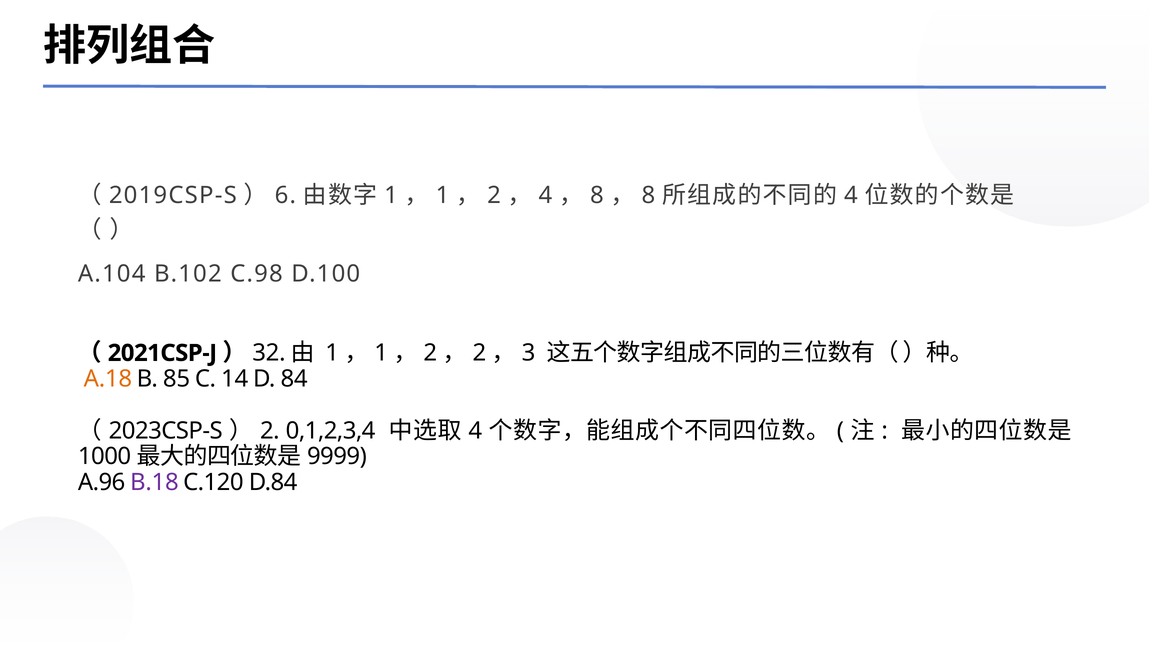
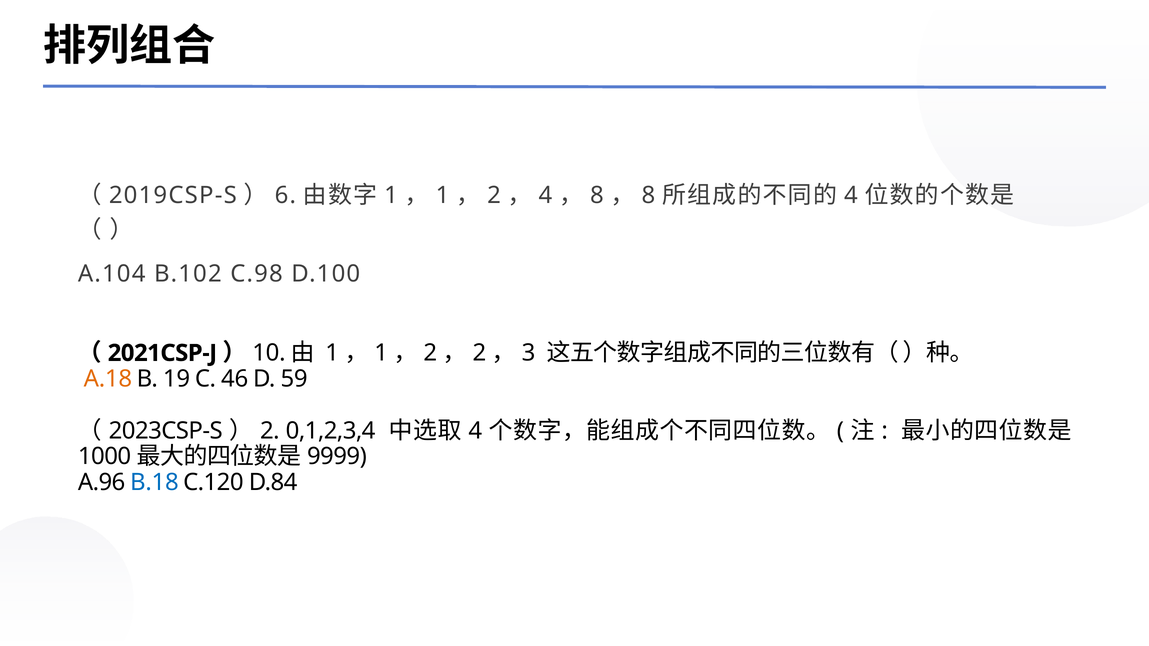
32: 32 -> 10 (269, 353)
85: 85 -> 19 (176, 379)
14: 14 -> 46 (235, 379)
84: 84 -> 59 (294, 379)
B.18 colour: purple -> blue (154, 483)
